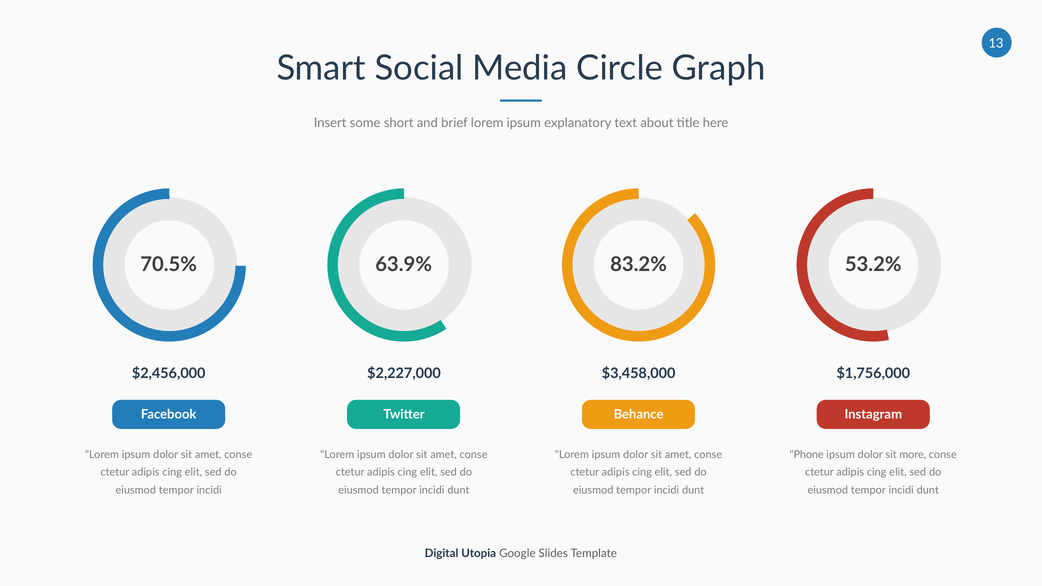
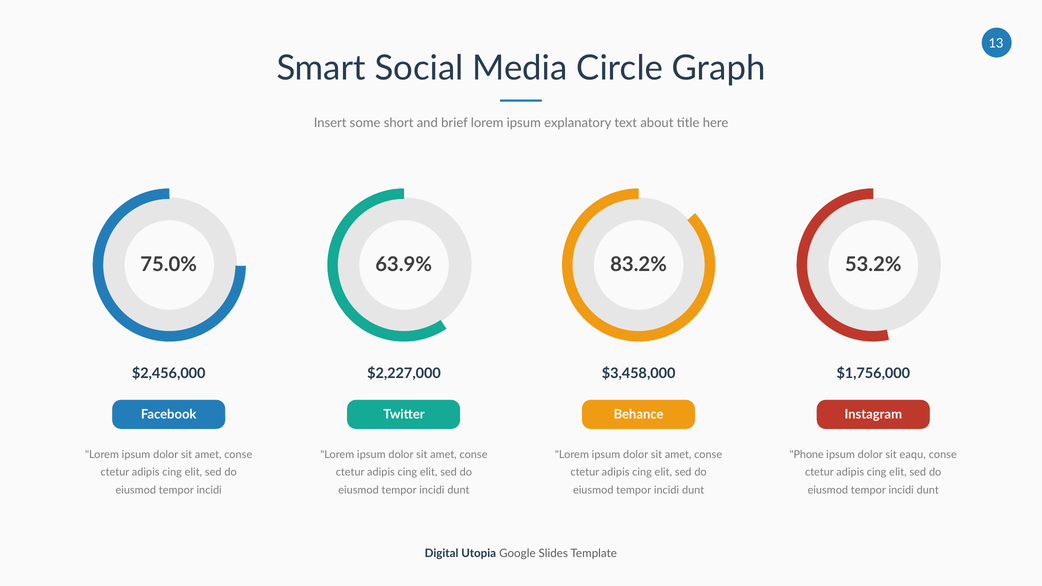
70.5%: 70.5% -> 75.0% (169, 265)
more: more -> eaqu (913, 455)
